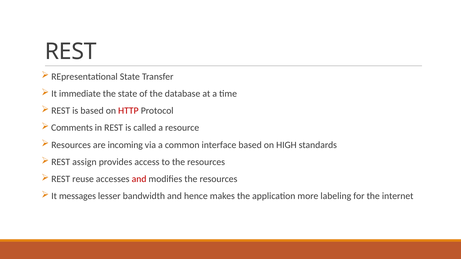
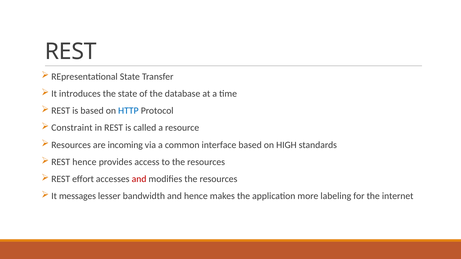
immediate: immediate -> introduces (80, 94)
HTTP colour: red -> blue (128, 111)
Comments: Comments -> Constraint (72, 128)
REST assign: assign -> hence (84, 162)
reuse: reuse -> effort (83, 179)
